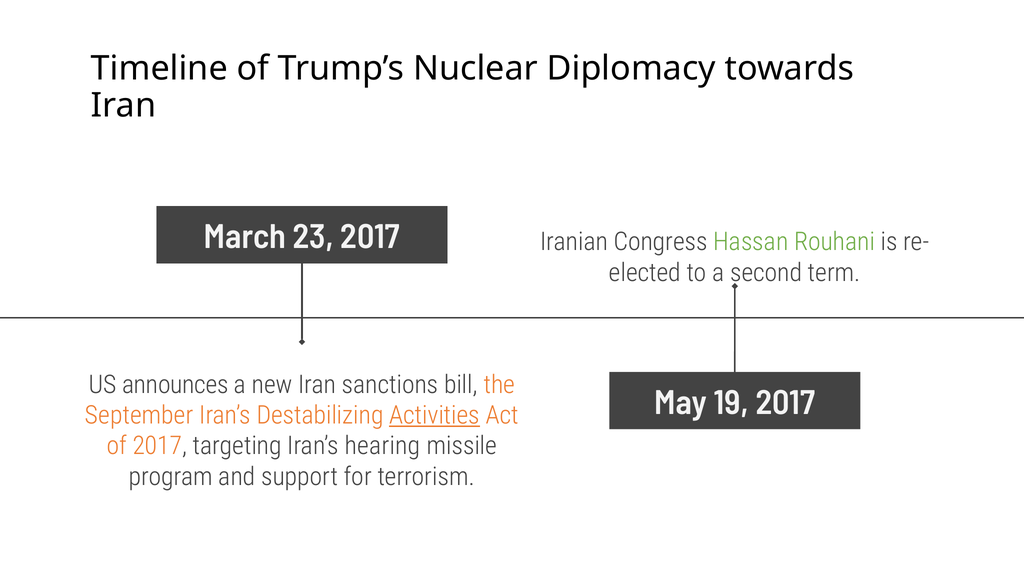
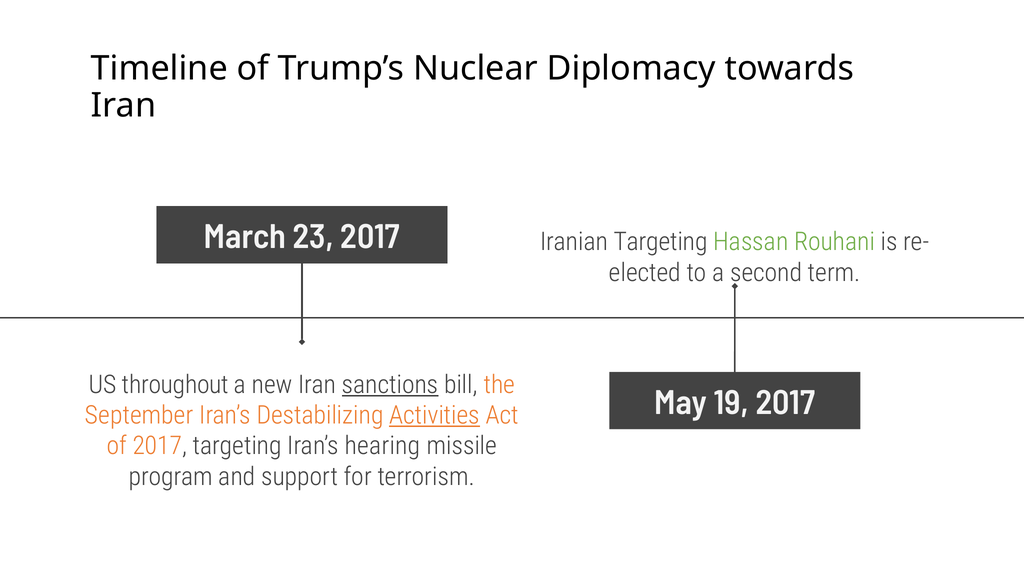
Iranian Congress: Congress -> Targeting (661, 242)
announces: announces -> throughout (175, 385)
sanctions underline: none -> present (390, 385)
